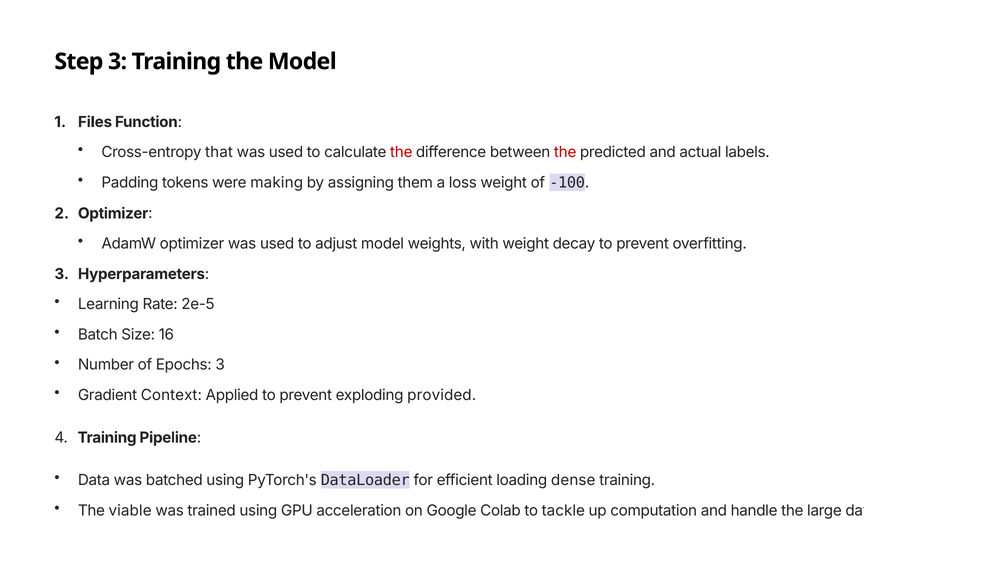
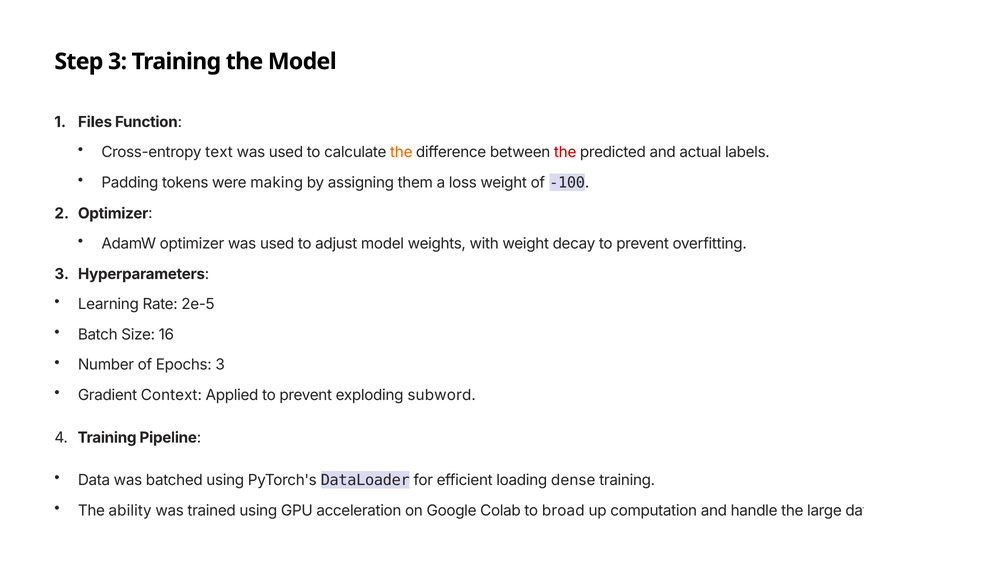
that: that -> text (219, 152)
the colour: red -> orange (401, 152)
provided: provided -> subword (442, 395)
viable: viable -> ability (130, 511)
tackle: tackle -> broad (563, 511)
